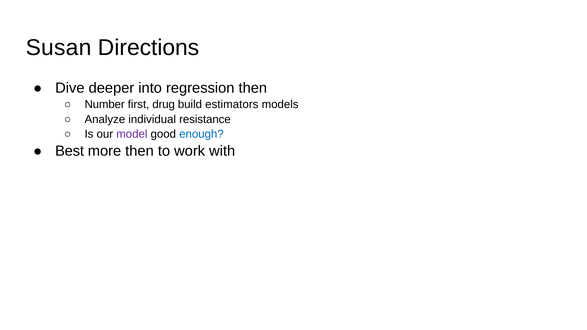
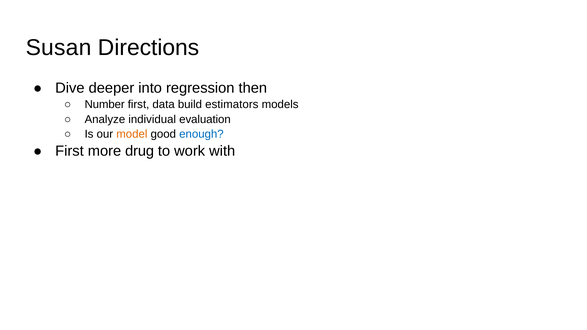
drug: drug -> data (164, 105)
resistance: resistance -> evaluation (205, 119)
model colour: purple -> orange (132, 134)
Best: Best -> First (69, 151)
more then: then -> drug (140, 151)
